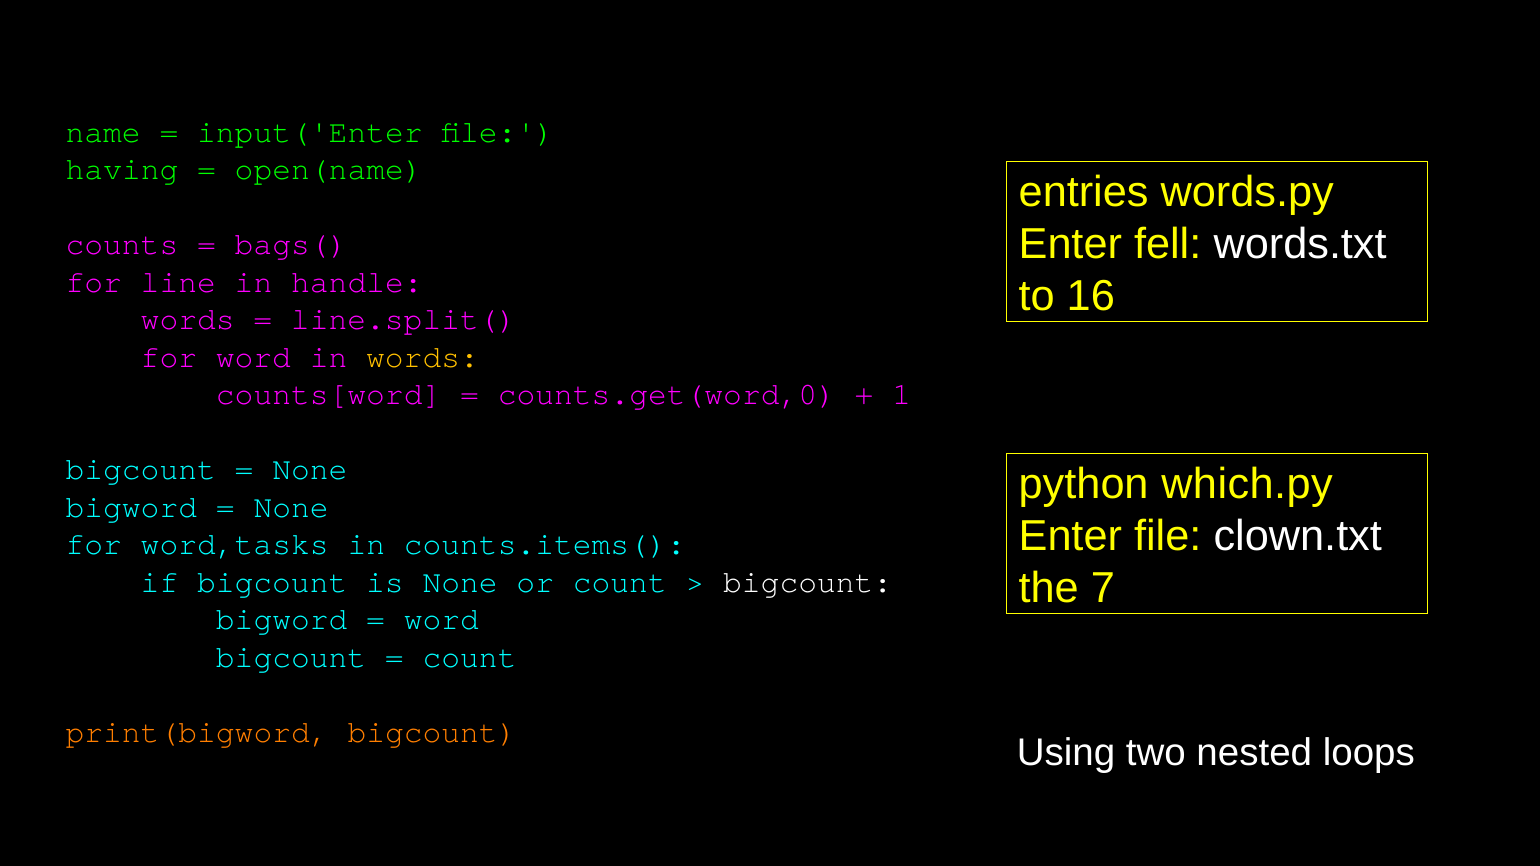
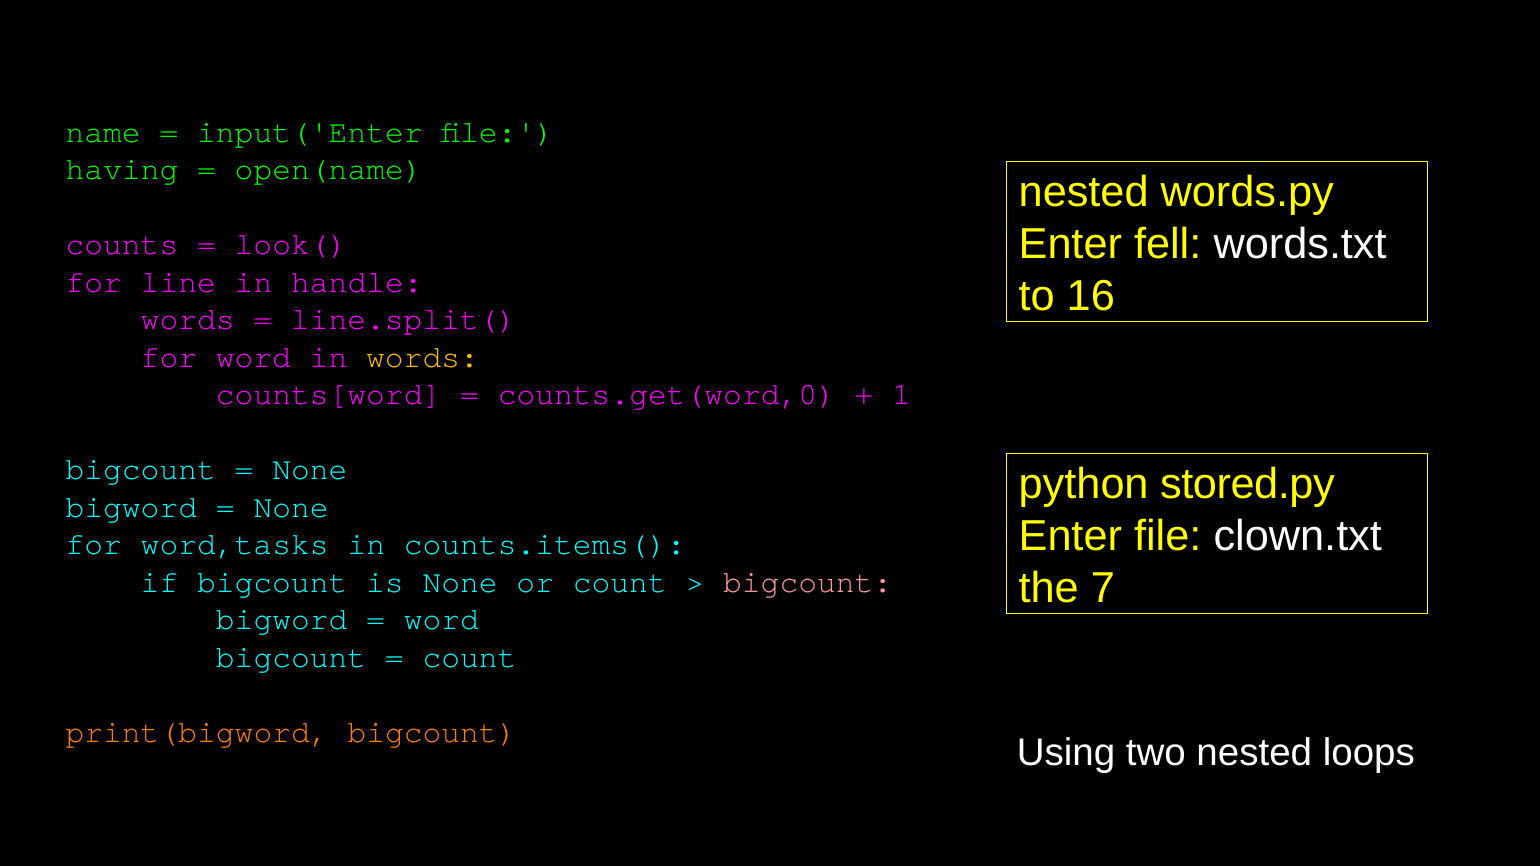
entries: entries -> nested (1084, 193)
bags(: bags( -> look( (291, 244)
which.py: which.py -> stored.py (1247, 485)
bigcount colour: white -> pink (808, 582)
